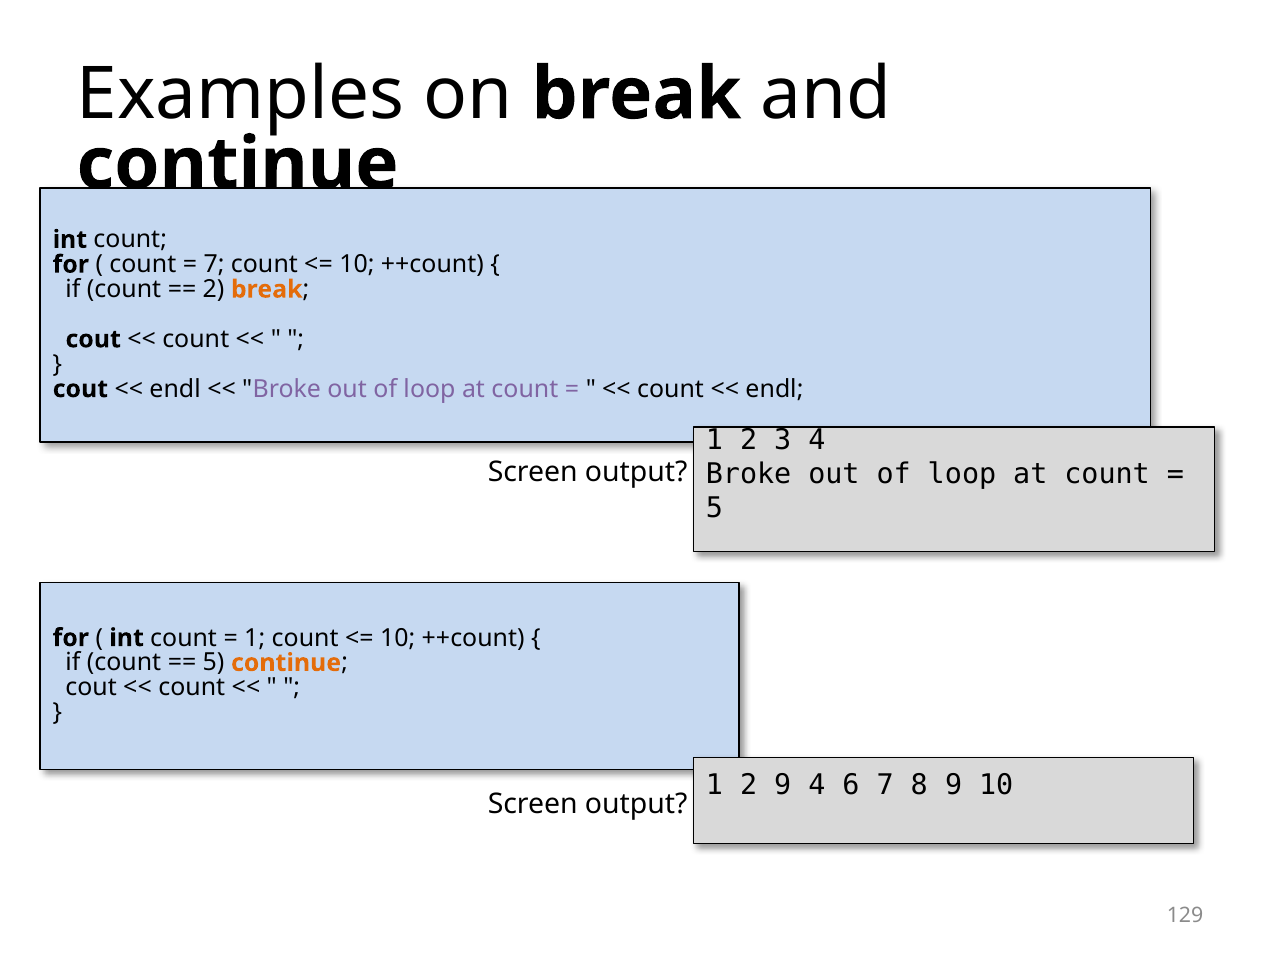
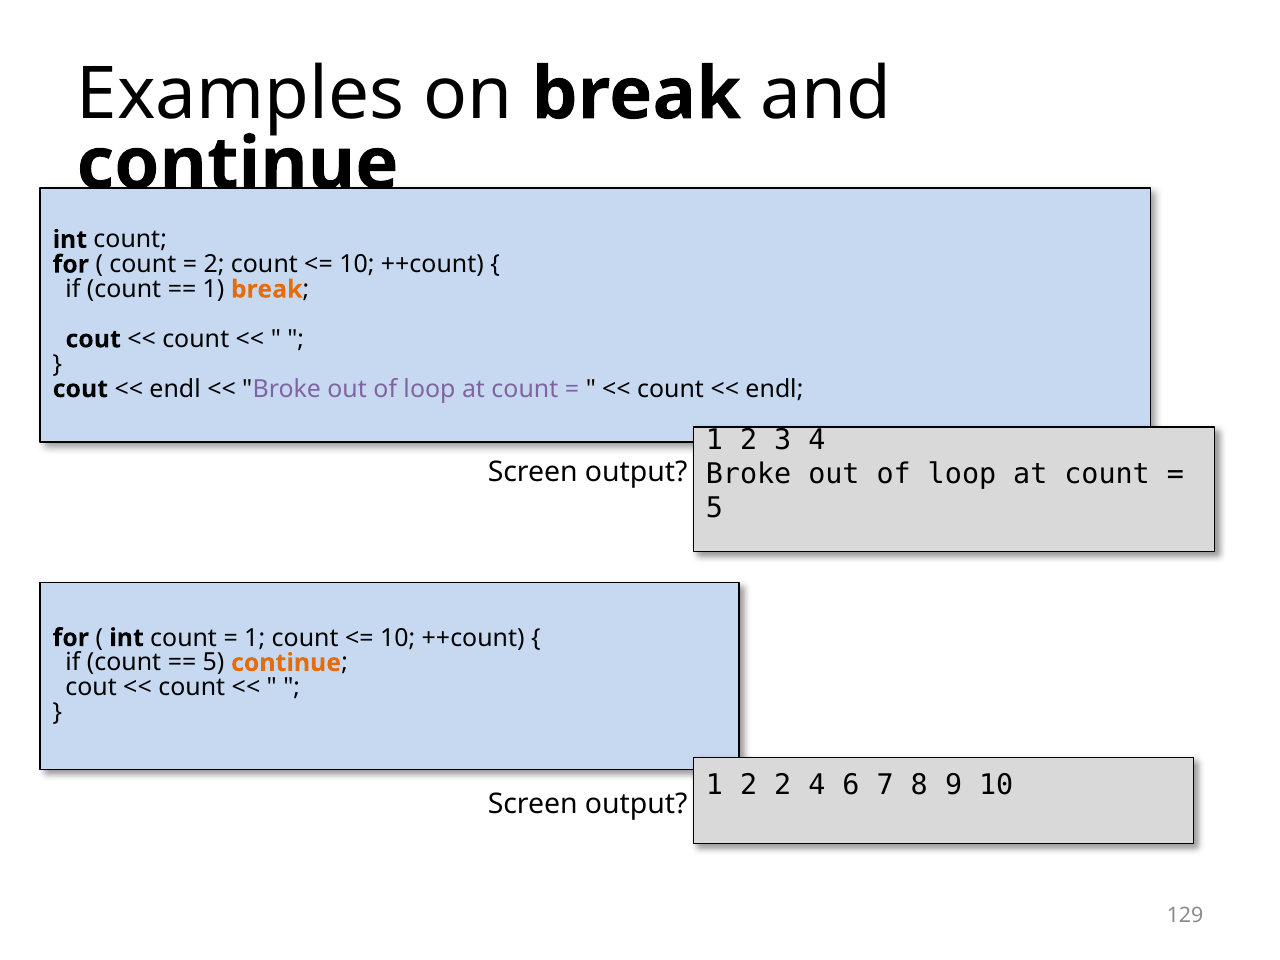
7: 7 -> 2 (214, 264)
2: 2 -> 1 (214, 289)
2 9: 9 -> 2 (783, 785)
